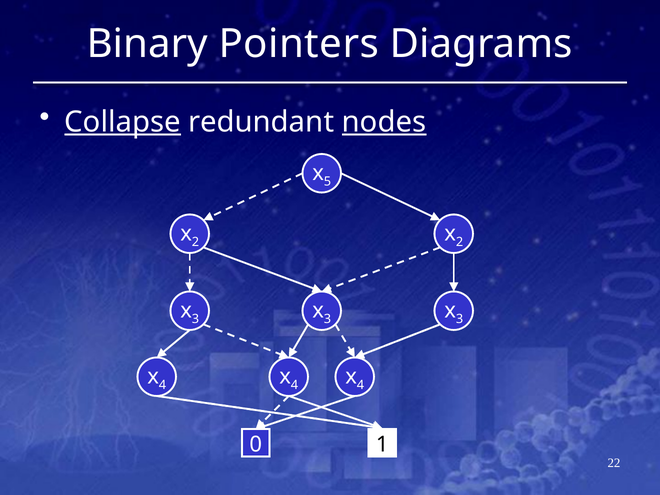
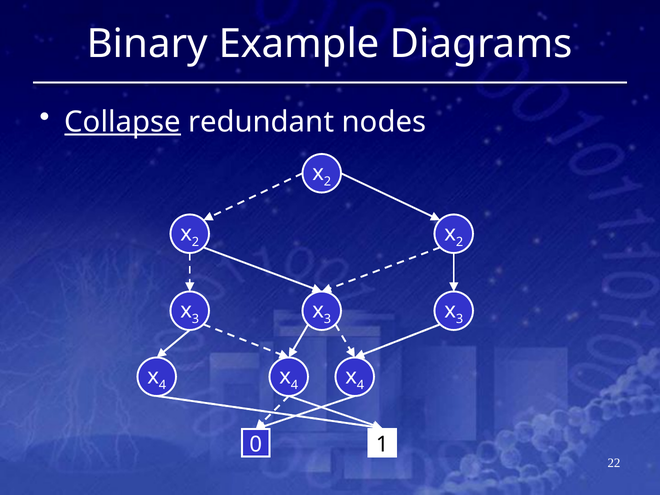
Pointers: Pointers -> Example (299, 44)
nodes underline: present -> none (384, 122)
5: 5 -> 2 (328, 181)
